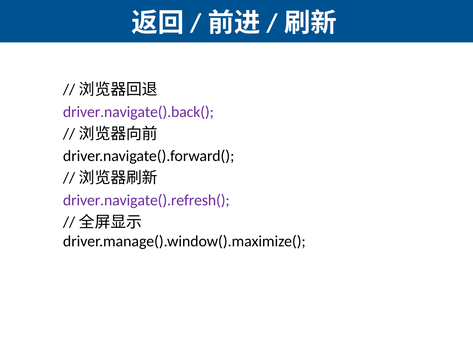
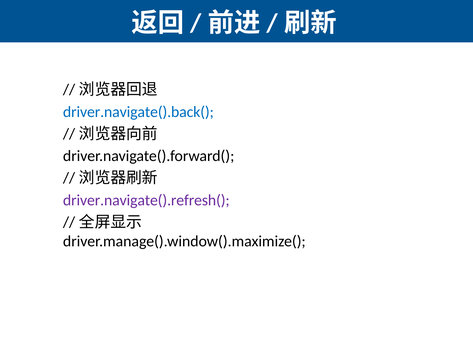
driver.navigate().back( colour: purple -> blue (138, 112)
